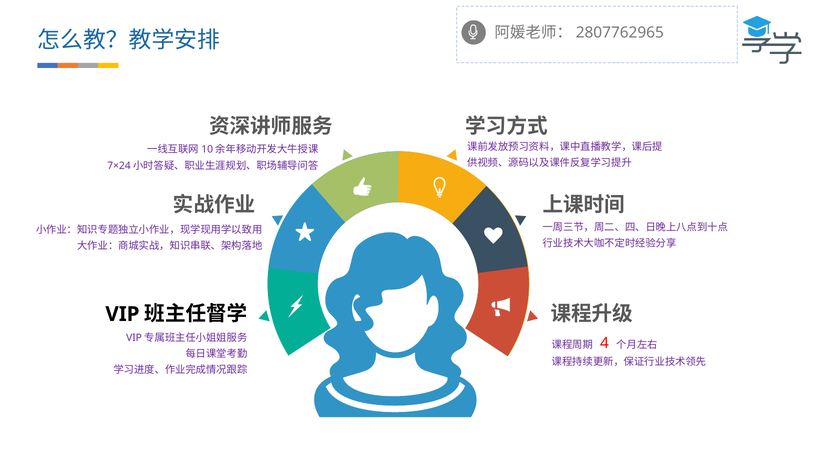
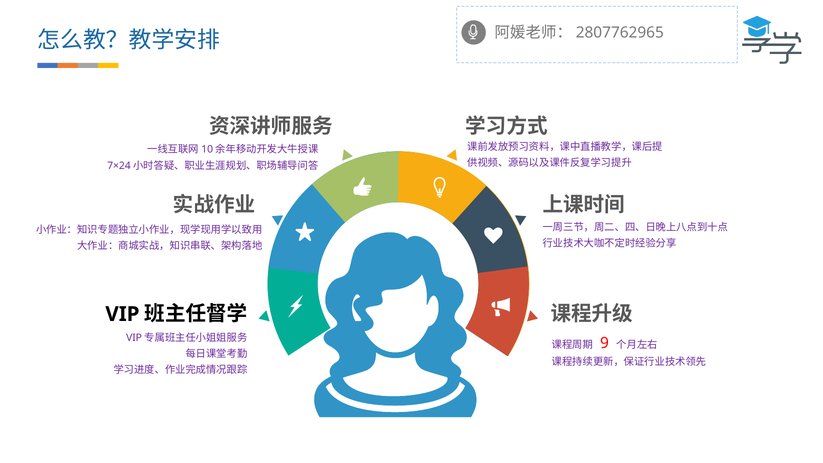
4: 4 -> 9 (604, 343)
